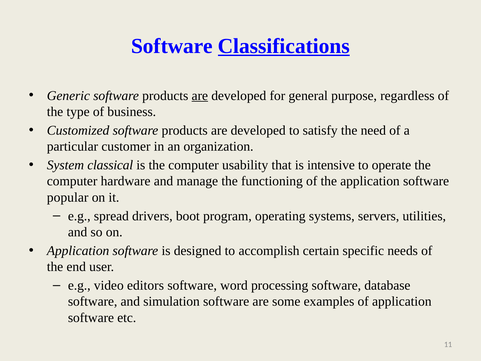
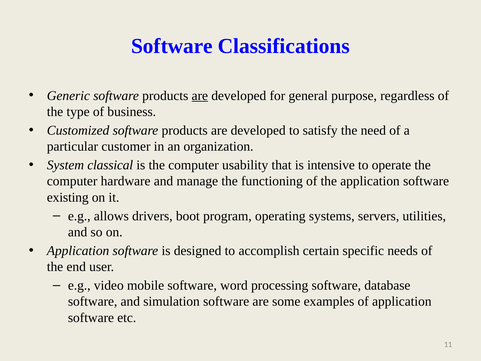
Classifications underline: present -> none (284, 46)
popular: popular -> existing (68, 197)
spread: spread -> allows (111, 216)
editors: editors -> mobile (146, 285)
